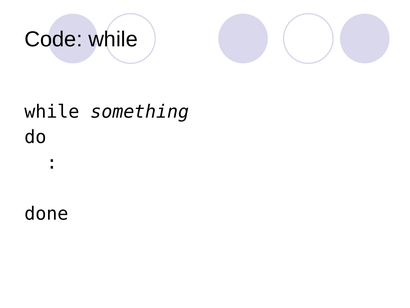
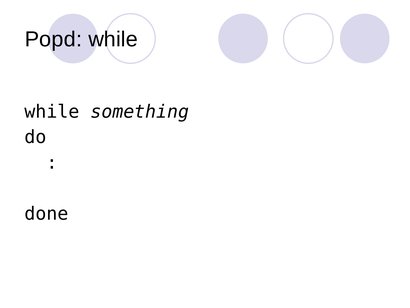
Code: Code -> Popd (53, 39)
